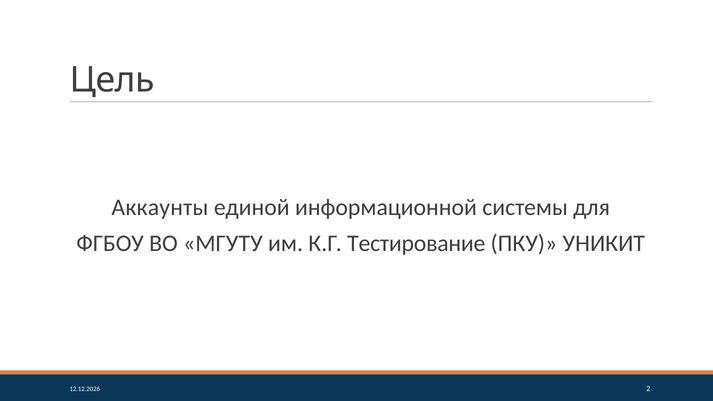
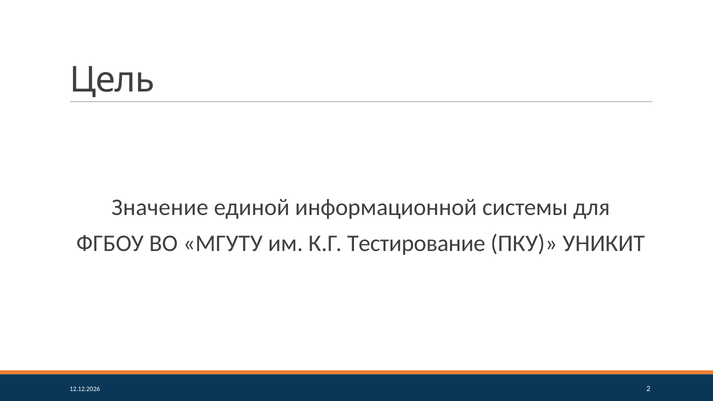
Аккаунты: Аккаунты -> Значение (160, 207)
